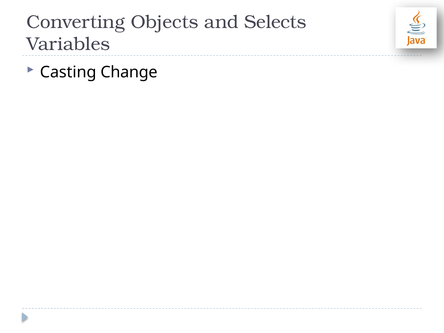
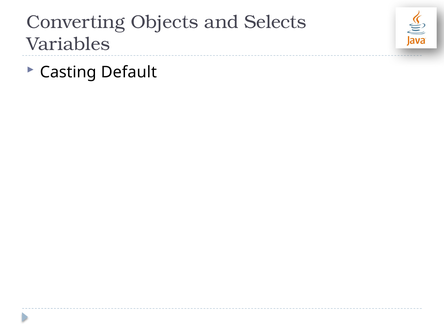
Change: Change -> Default (129, 72)
